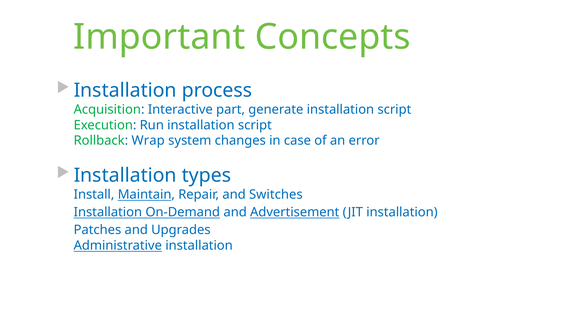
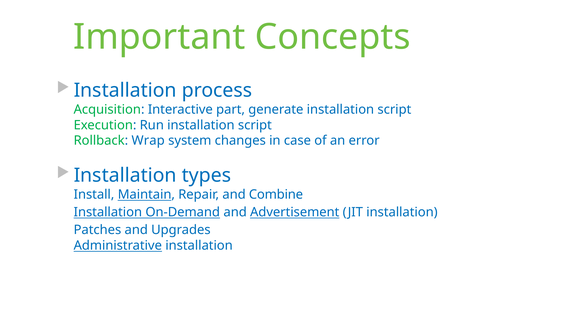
Switches: Switches -> Combine (276, 194)
